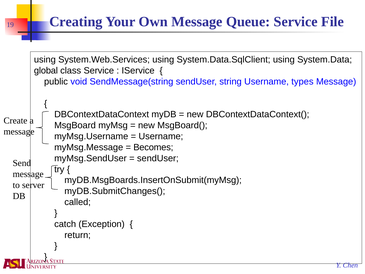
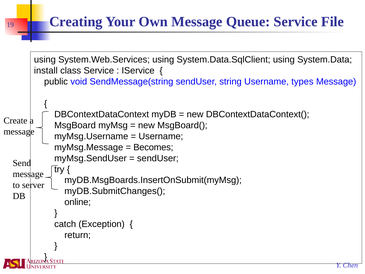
global: global -> install (46, 71)
called: called -> online (78, 202)
